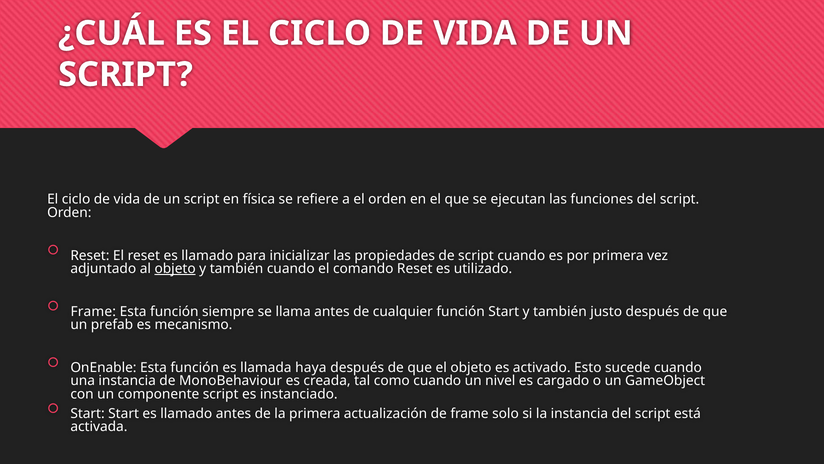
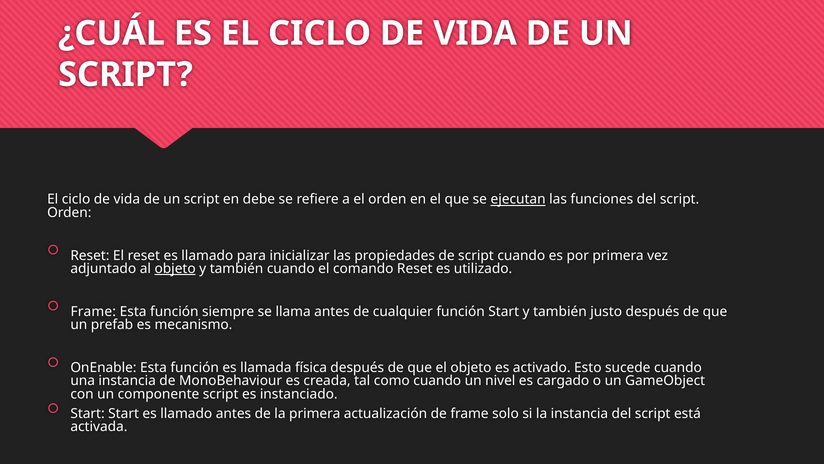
física: física -> debe (259, 199)
ejecutan underline: none -> present (518, 199)
haya: haya -> física (311, 367)
